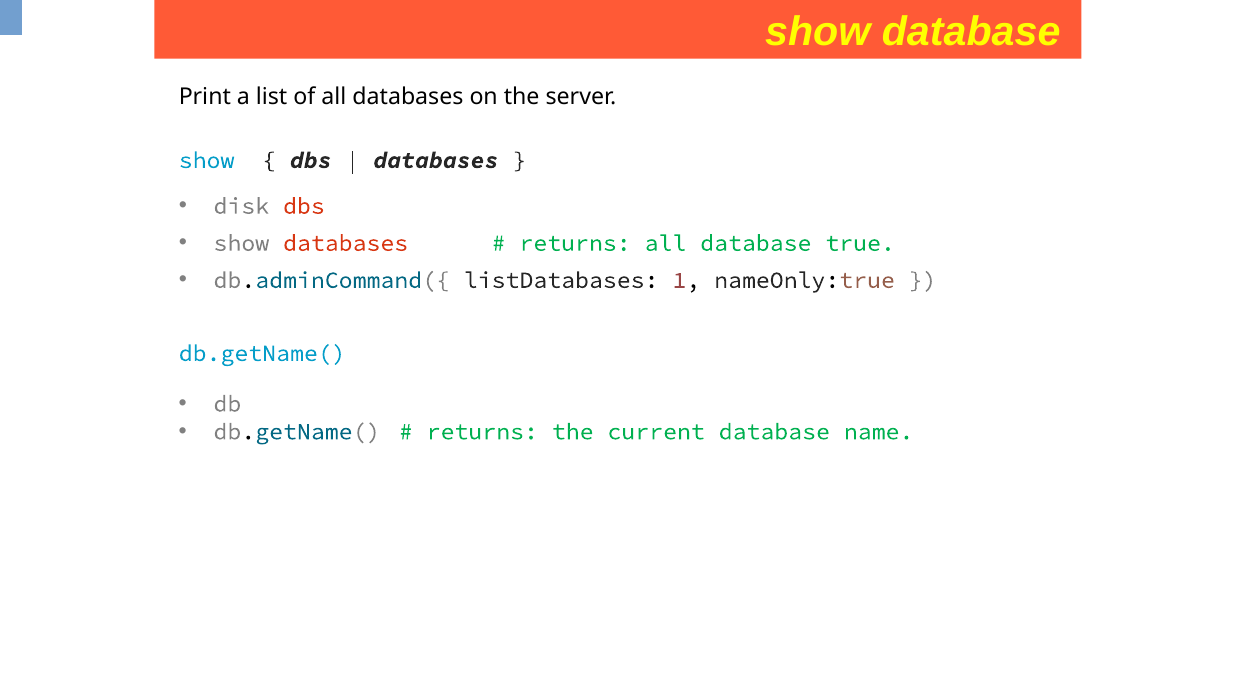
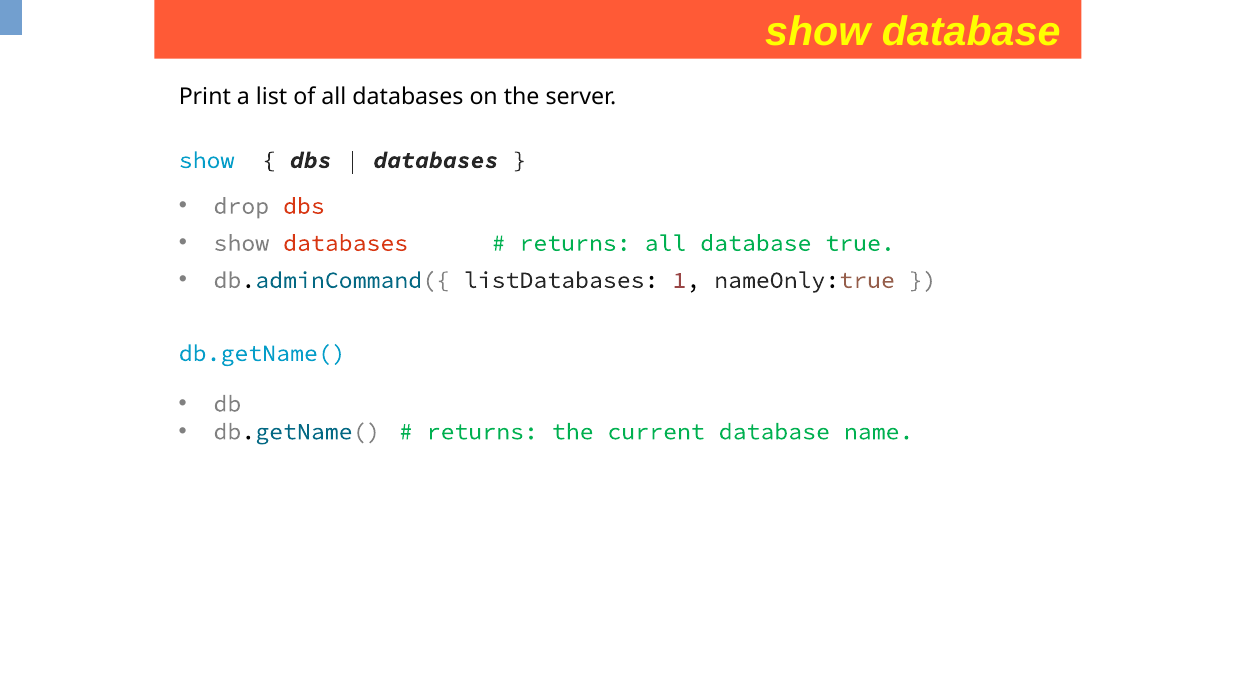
disk: disk -> drop (241, 206)
